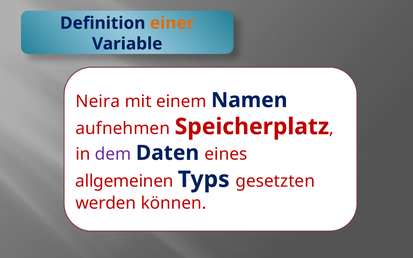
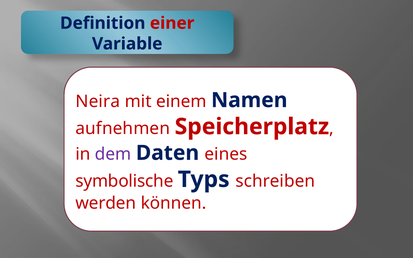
einer colour: orange -> red (172, 23)
allgemeinen: allgemeinen -> symbolische (124, 181)
gesetzten: gesetzten -> schreiben (275, 181)
